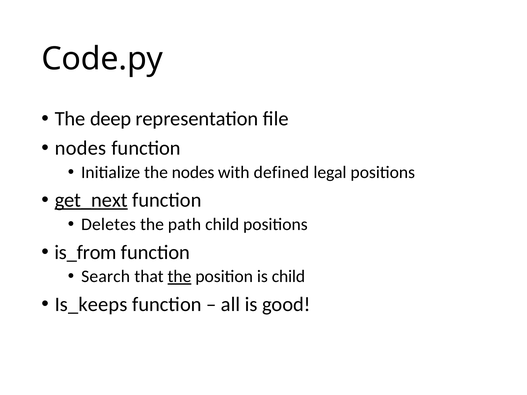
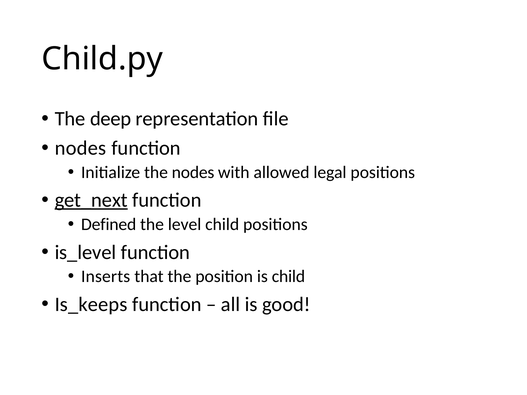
Code.py: Code.py -> Child.py (102, 59)
defined: defined -> allowed (282, 172)
Deletes: Deletes -> Defined (109, 225)
path: path -> level (185, 225)
is_from: is_from -> is_level (85, 252)
Search: Search -> Inserts (106, 277)
the underline: present -> none (179, 277)
